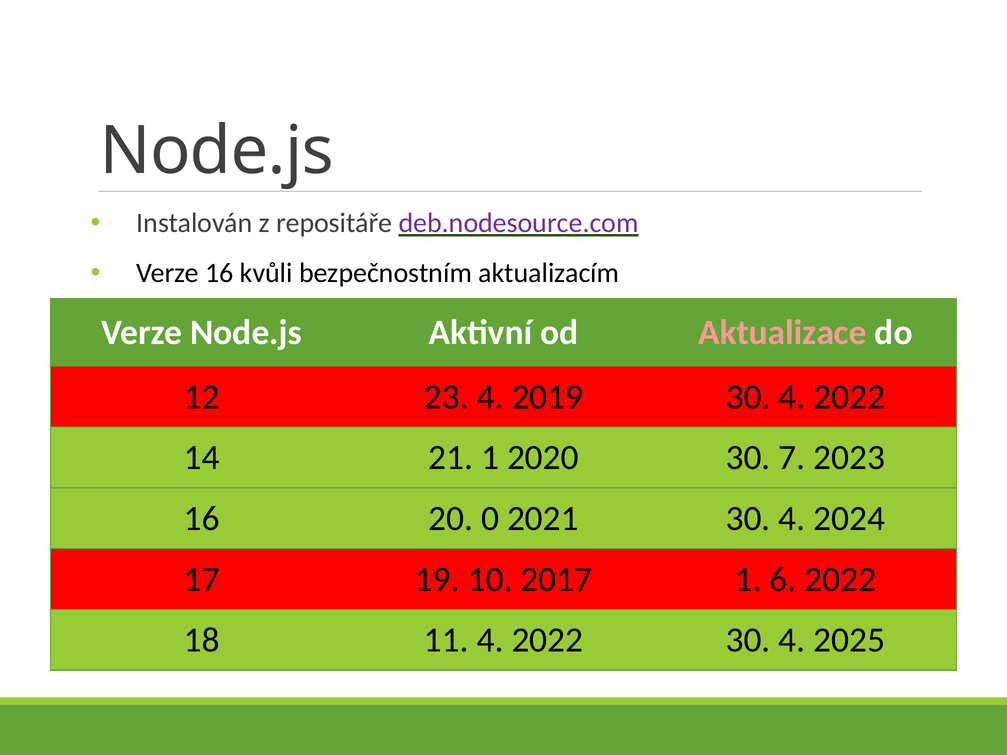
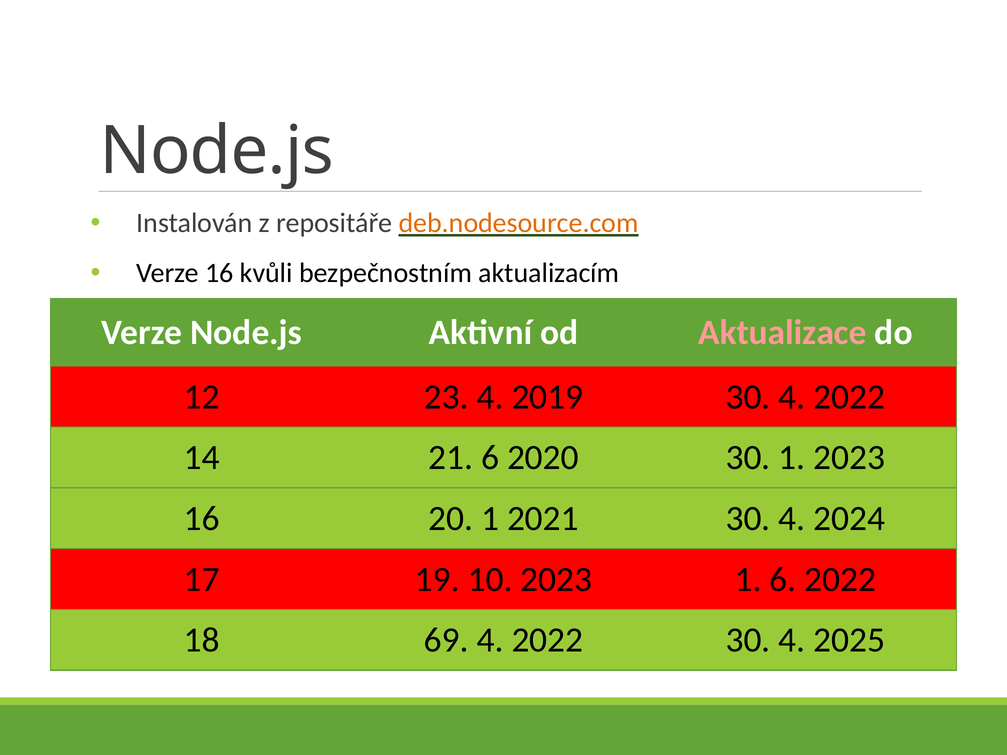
deb.nodesource.com colour: purple -> orange (519, 223)
21 1: 1 -> 6 (490, 458)
30 7: 7 -> 1 (792, 458)
20 0: 0 -> 1 (490, 519)
10 2017: 2017 -> 2023 (556, 579)
11: 11 -> 69 (446, 640)
